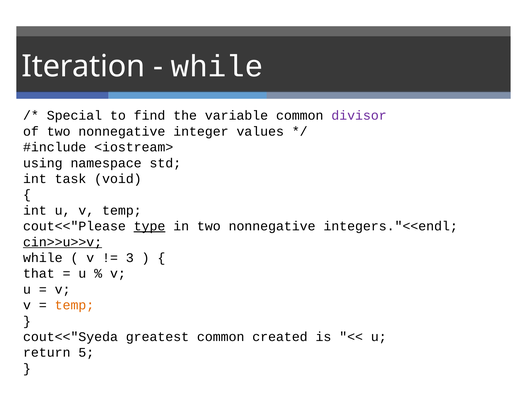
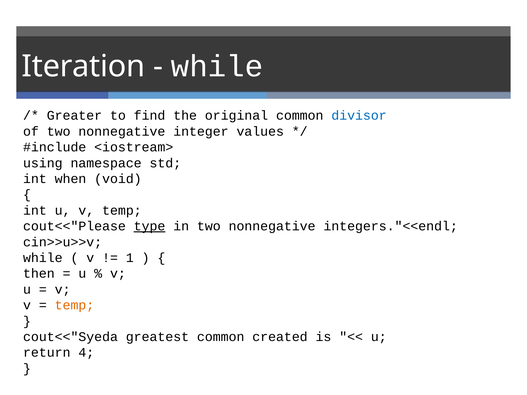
Special: Special -> Greater (74, 116)
variable: variable -> original (237, 116)
divisor colour: purple -> blue (359, 116)
task: task -> when (71, 179)
cin>>u>>v underline: present -> none (63, 242)
3: 3 -> 1 (130, 258)
that: that -> then (39, 274)
5: 5 -> 4 (86, 353)
